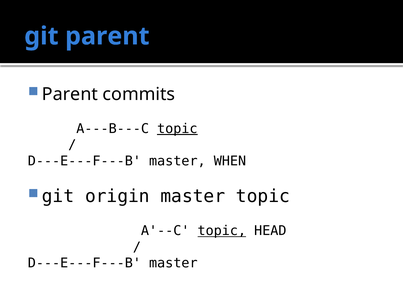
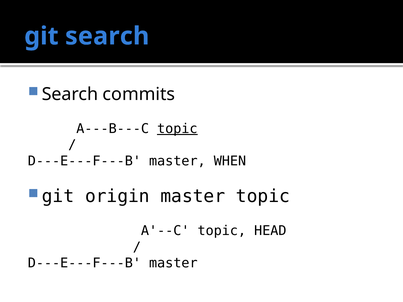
git parent: parent -> search (107, 36)
Parent: Parent -> Search (70, 94)
topic underline: present -> none (222, 231)
